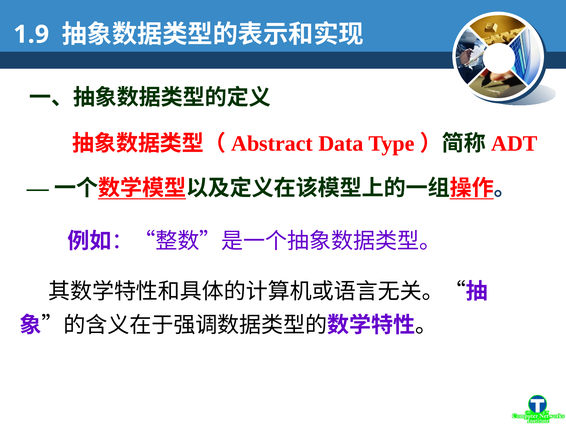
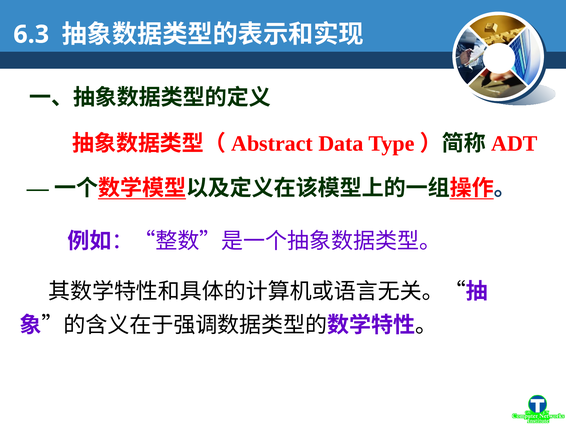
1.9: 1.9 -> 6.3 (31, 34)
